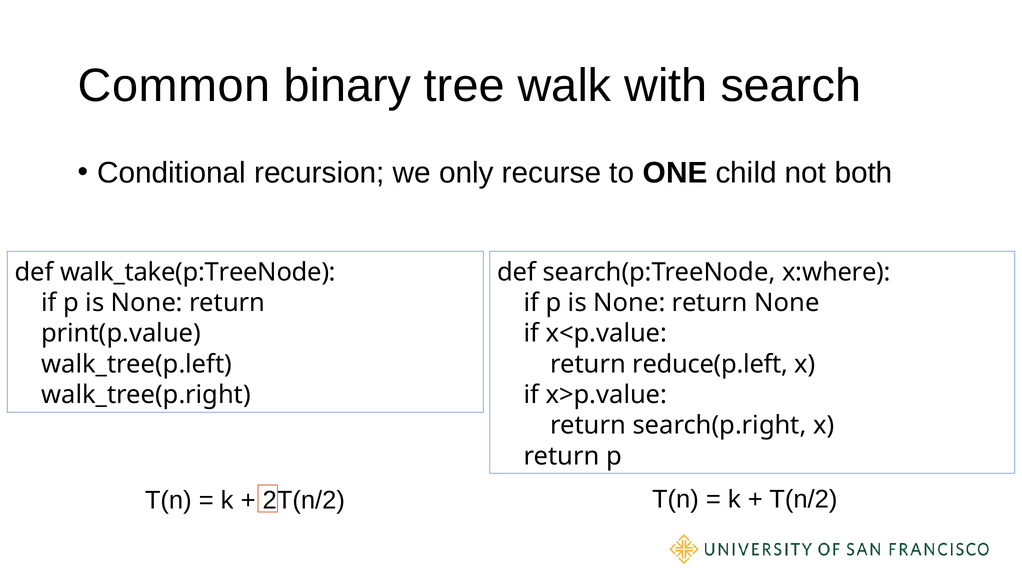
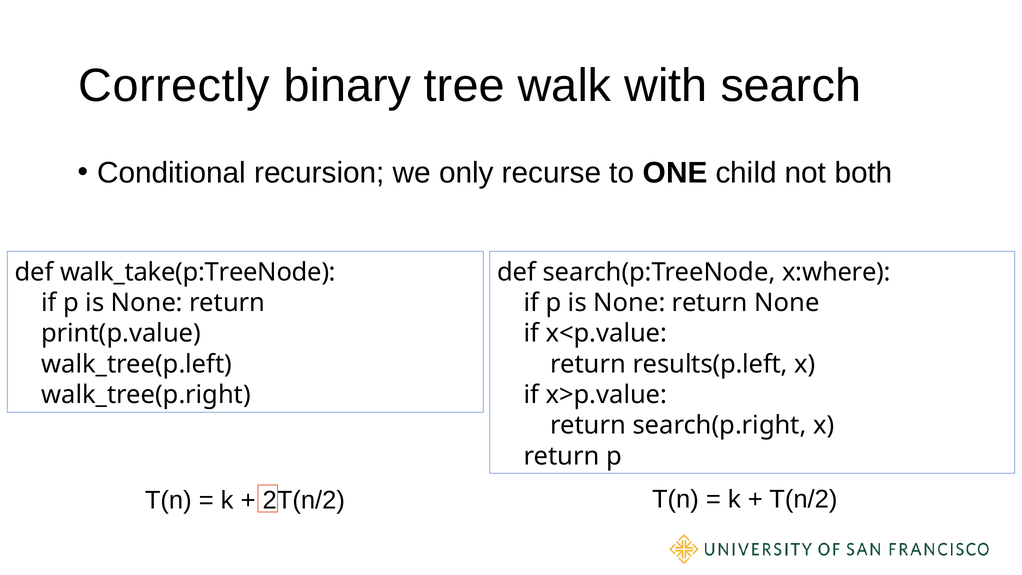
Common: Common -> Correctly (174, 86)
reduce(p.left: reduce(p.left -> results(p.left (710, 364)
